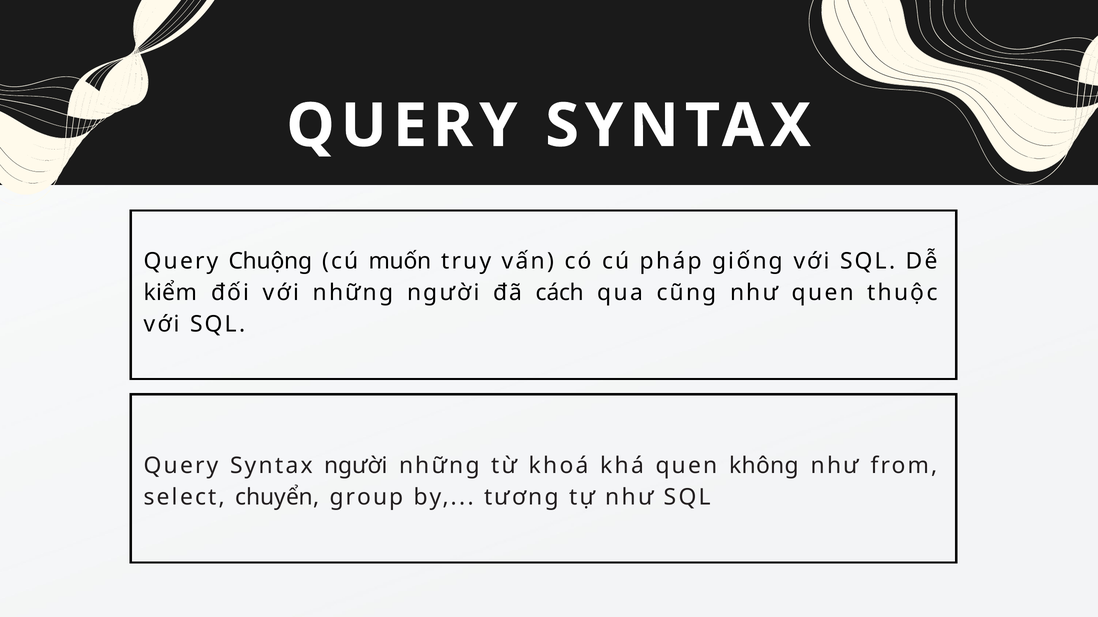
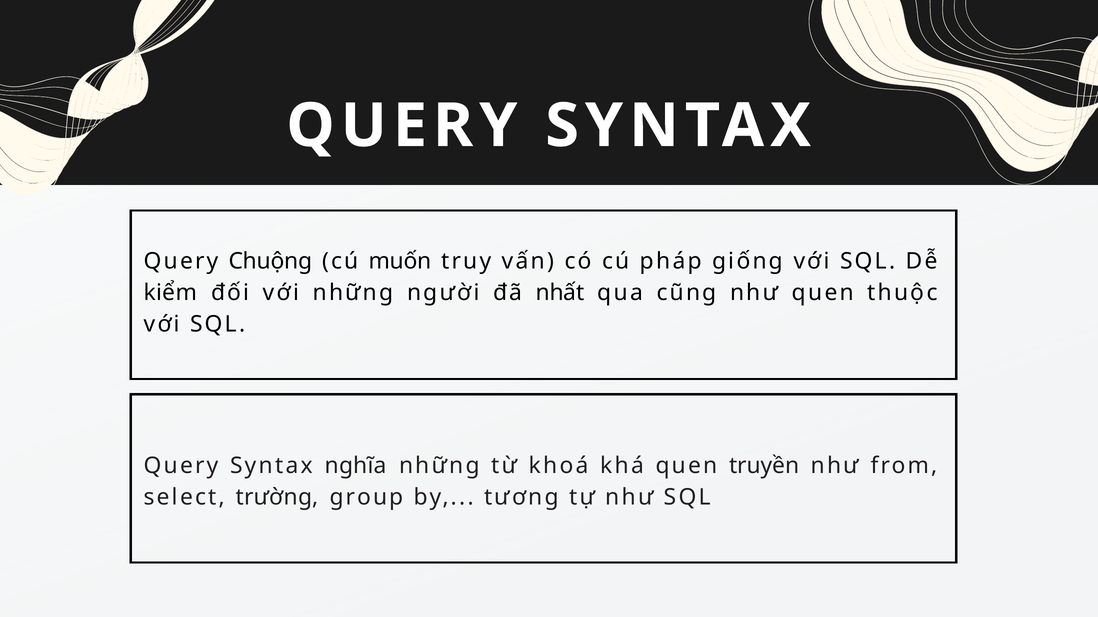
cách: cách -> nhất (560, 293)
Syntax người: người -> nghĩa (356, 466)
không: không -> truyền (764, 466)
chuyển: chuyển -> trường (277, 498)
